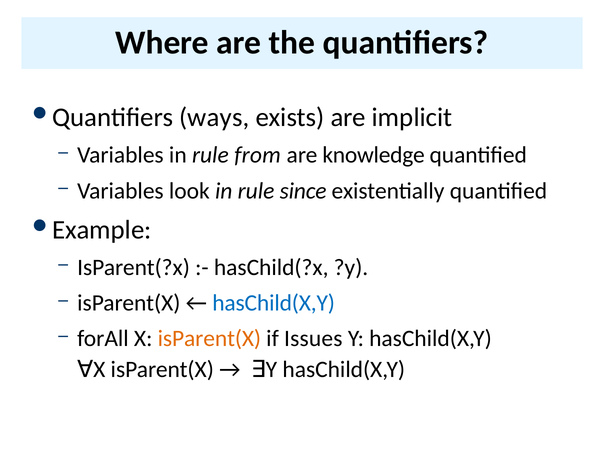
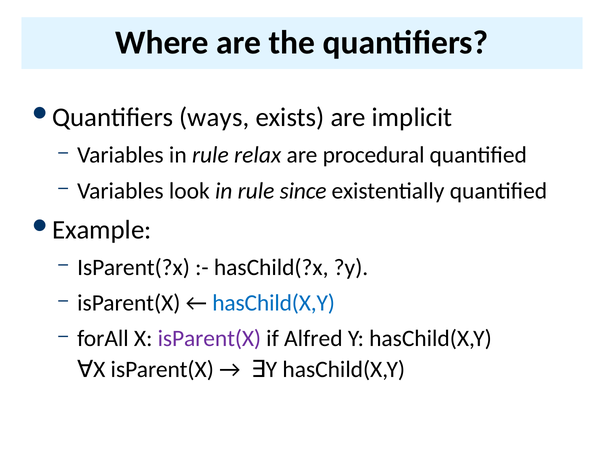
from: from -> relax (258, 155)
knowledge: knowledge -> procedural (374, 155)
isParent(X colour: orange -> purple (209, 339)
Issues: Issues -> Alfred (313, 339)
